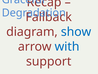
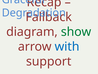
show colour: blue -> green (76, 32)
